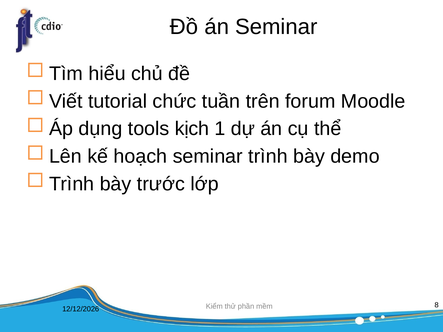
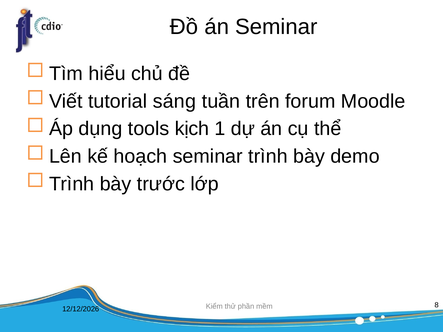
chức: chức -> sáng (174, 101)
